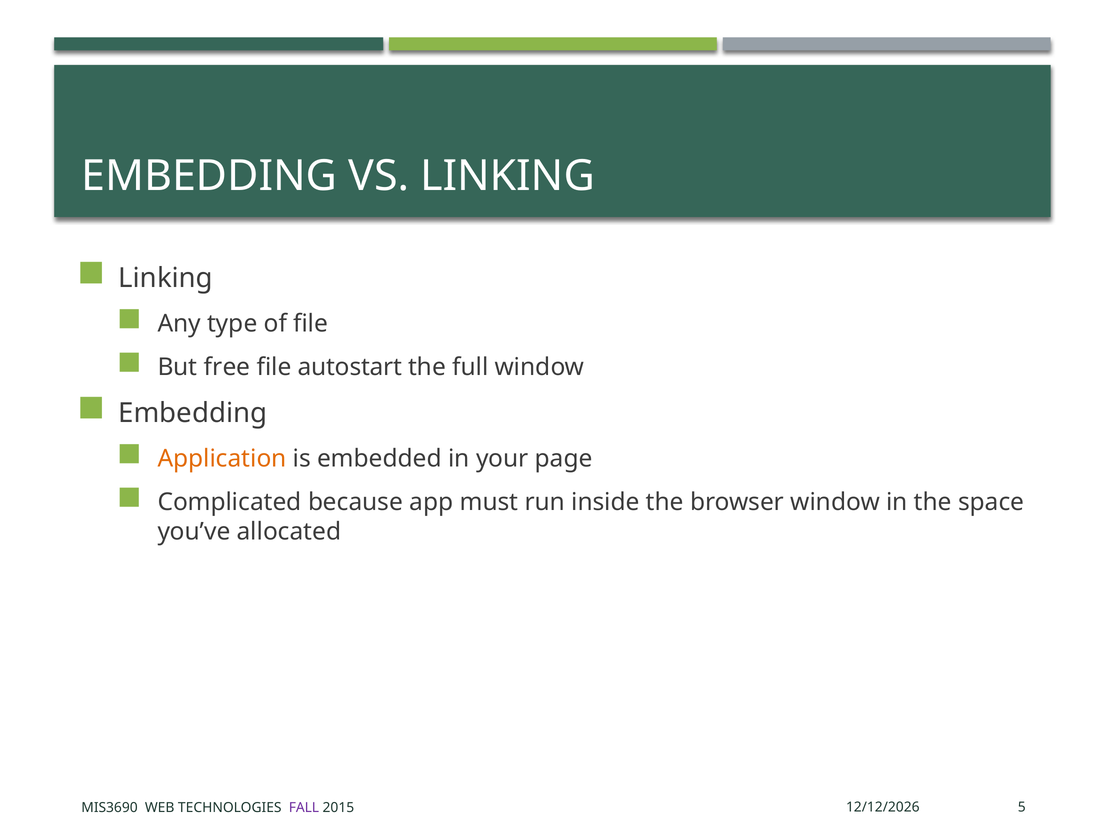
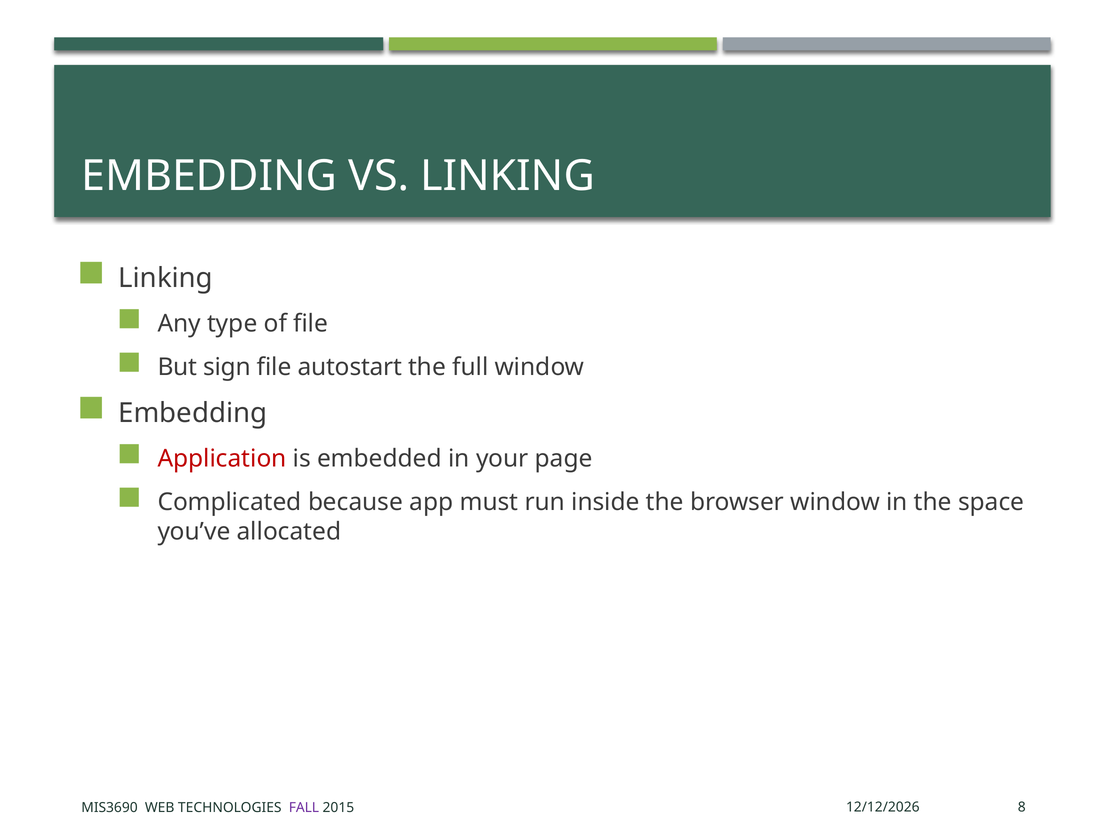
free: free -> sign (227, 367)
Application colour: orange -> red (222, 459)
5: 5 -> 8 (1022, 808)
